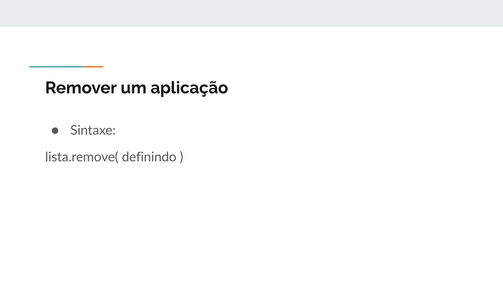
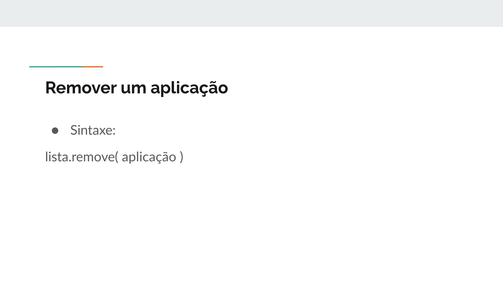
lista.remove( definindo: definindo -> aplicação (149, 157)
